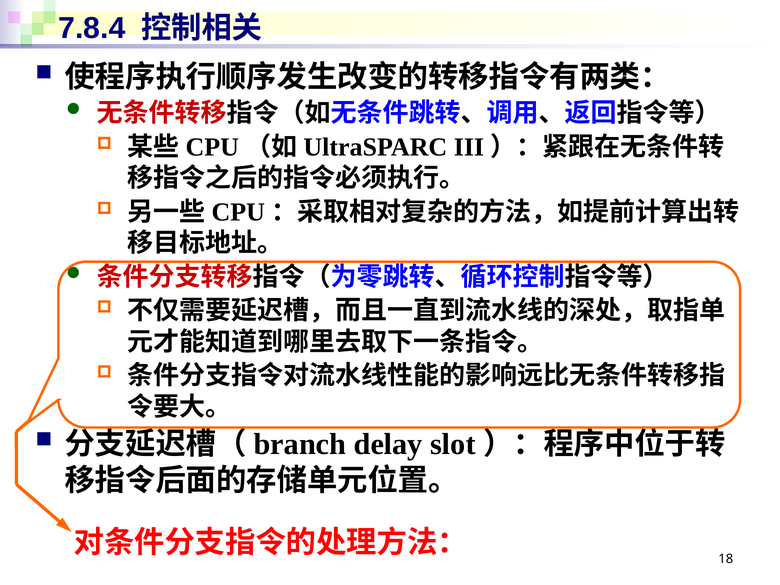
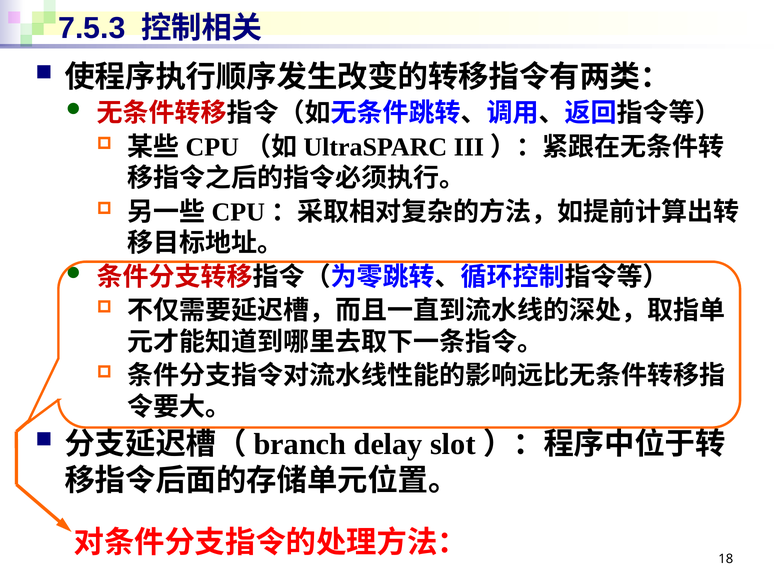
7.8.4: 7.8.4 -> 7.5.3 (92, 28)
